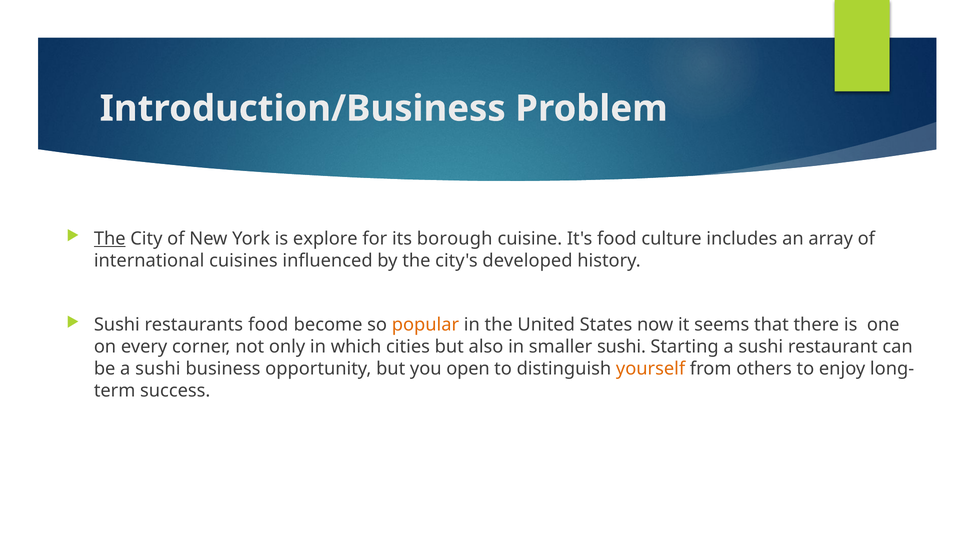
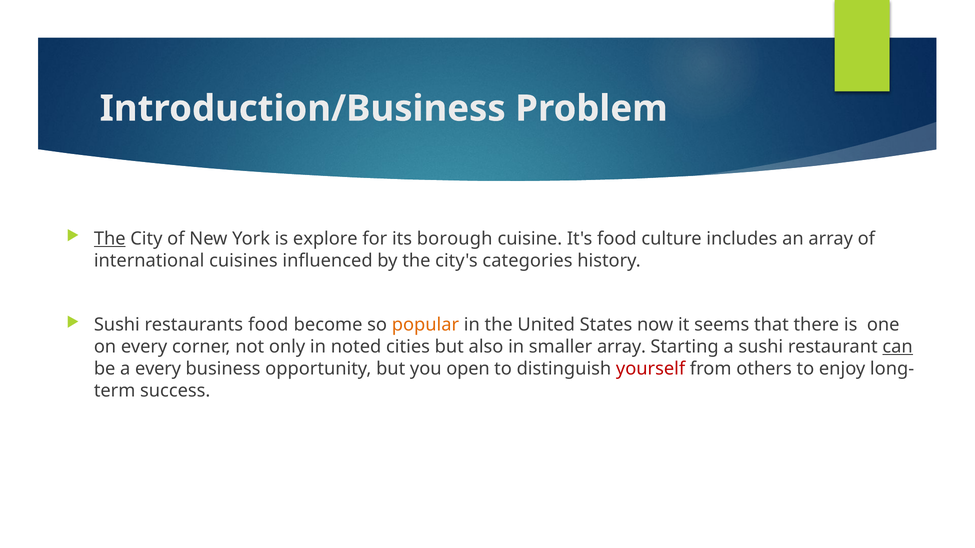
developed: developed -> categories (528, 261)
which: which -> noted (356, 347)
smaller sushi: sushi -> array (621, 347)
can underline: none -> present (898, 347)
be a sushi: sushi -> every (158, 369)
yourself colour: orange -> red (651, 369)
